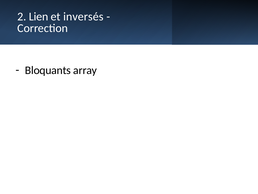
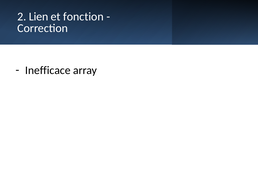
inversés: inversés -> fonction (83, 17)
Bloquants: Bloquants -> Inefficace (48, 70)
